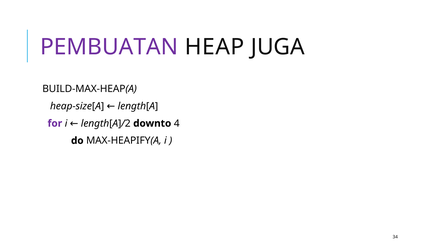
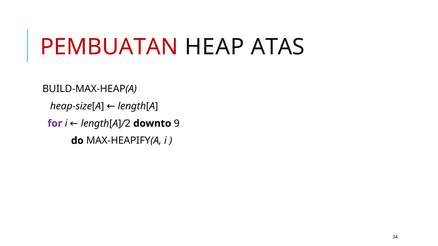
PEMBUATAN colour: purple -> red (109, 47)
JUGA: JUGA -> ATAS (278, 47)
4: 4 -> 9 (177, 124)
